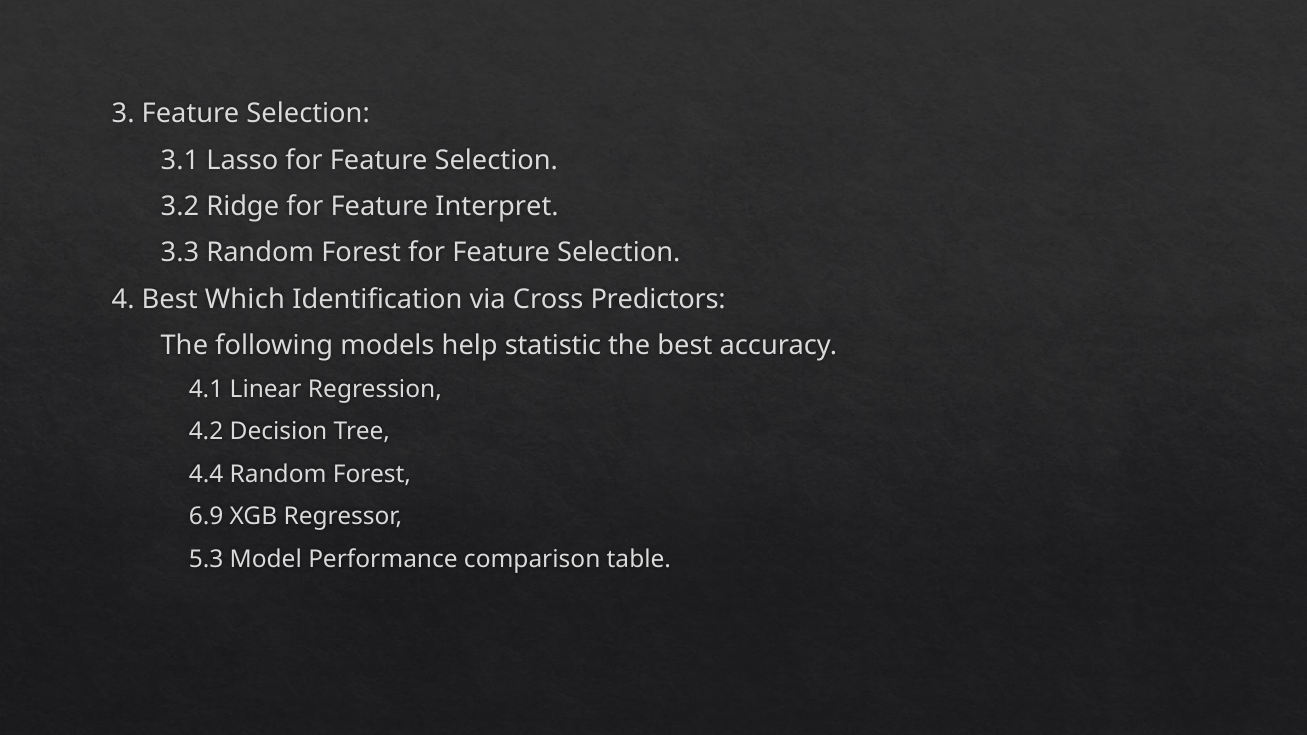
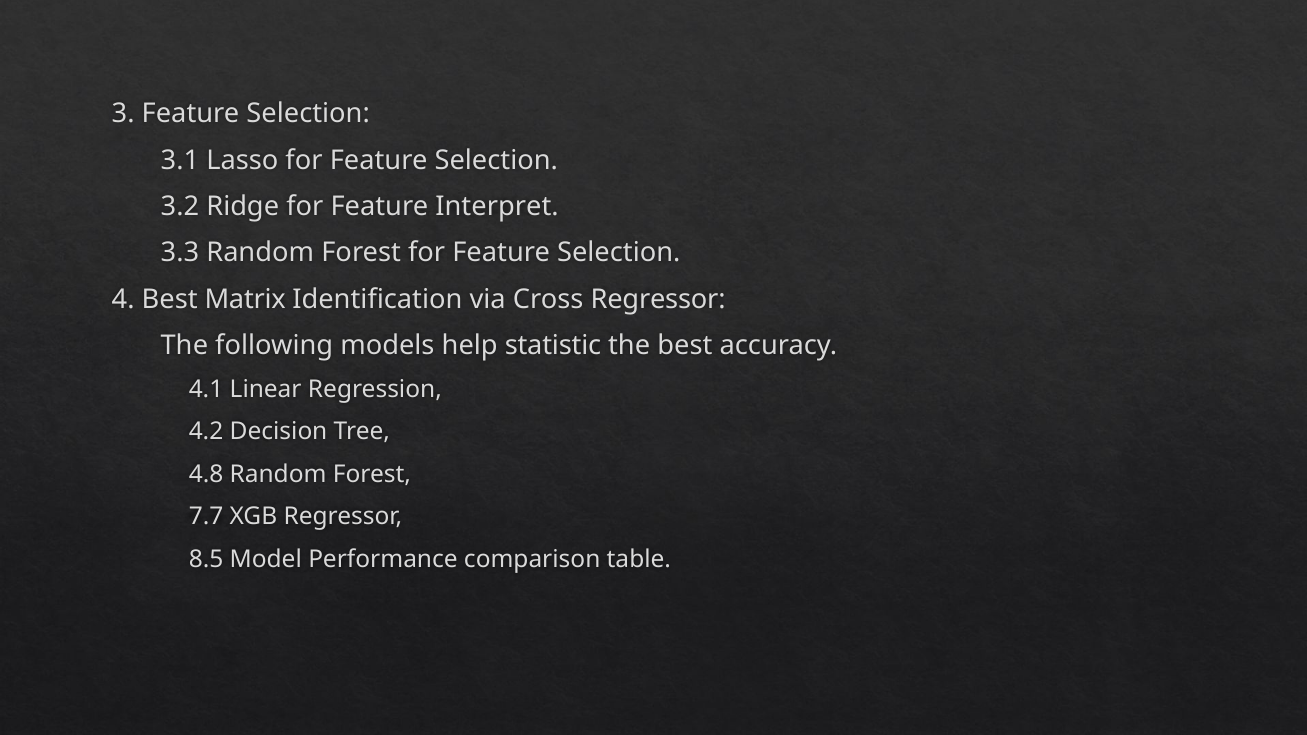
Which: Which -> Matrix (245, 299)
Cross Predictors: Predictors -> Regressor (658, 299)
4.4: 4.4 -> 4.8 (206, 475)
6.9: 6.9 -> 7.7 (206, 517)
5.3: 5.3 -> 8.5 (206, 559)
